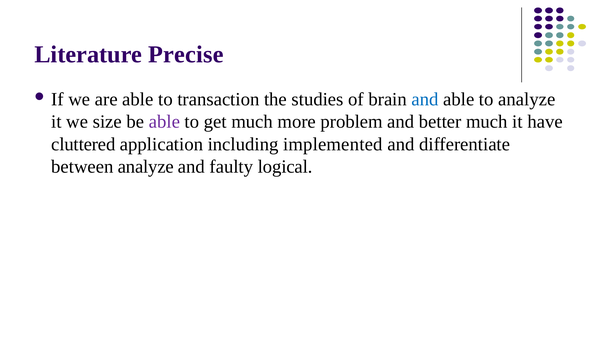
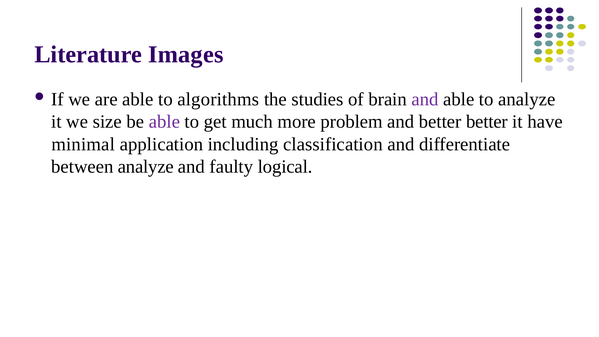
Precise: Precise -> Images (186, 54)
transaction: transaction -> algorithms (218, 99)
and colour: blue -> purple (425, 99)
better much: much -> better (487, 122)
cluttered: cluttered -> minimal (83, 144)
implemented: implemented -> classification (333, 144)
